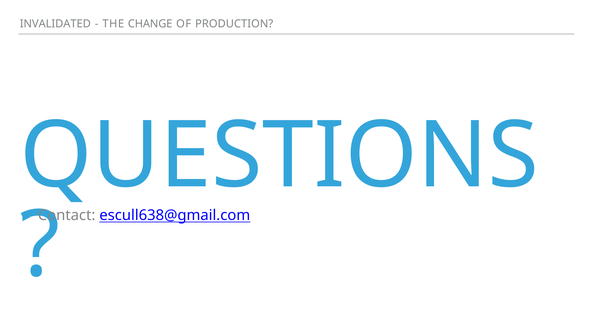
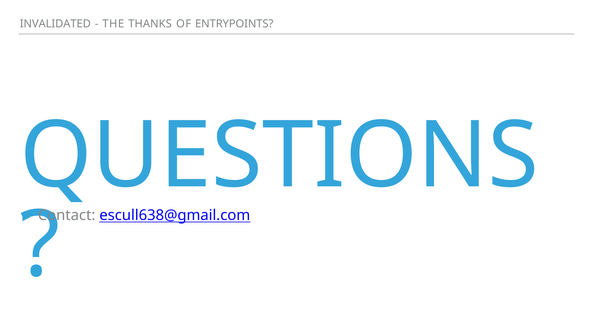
CHANGE: CHANGE -> THANKS (150, 24)
PRODUCTION: PRODUCTION -> ENTRYPOINTS (234, 24)
